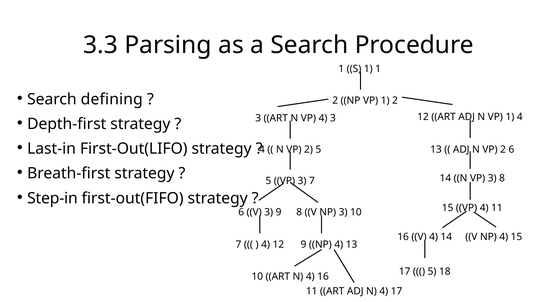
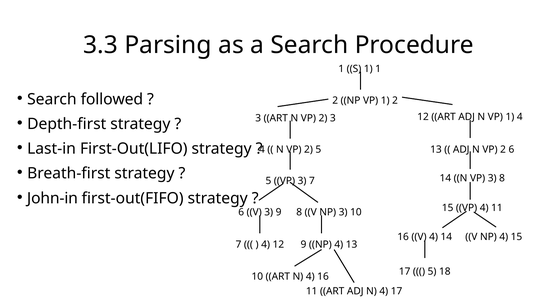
defining: defining -> followed (112, 99)
ART N VP 4: 4 -> 2 (323, 118)
Step-in: Step-in -> John-in (52, 198)
